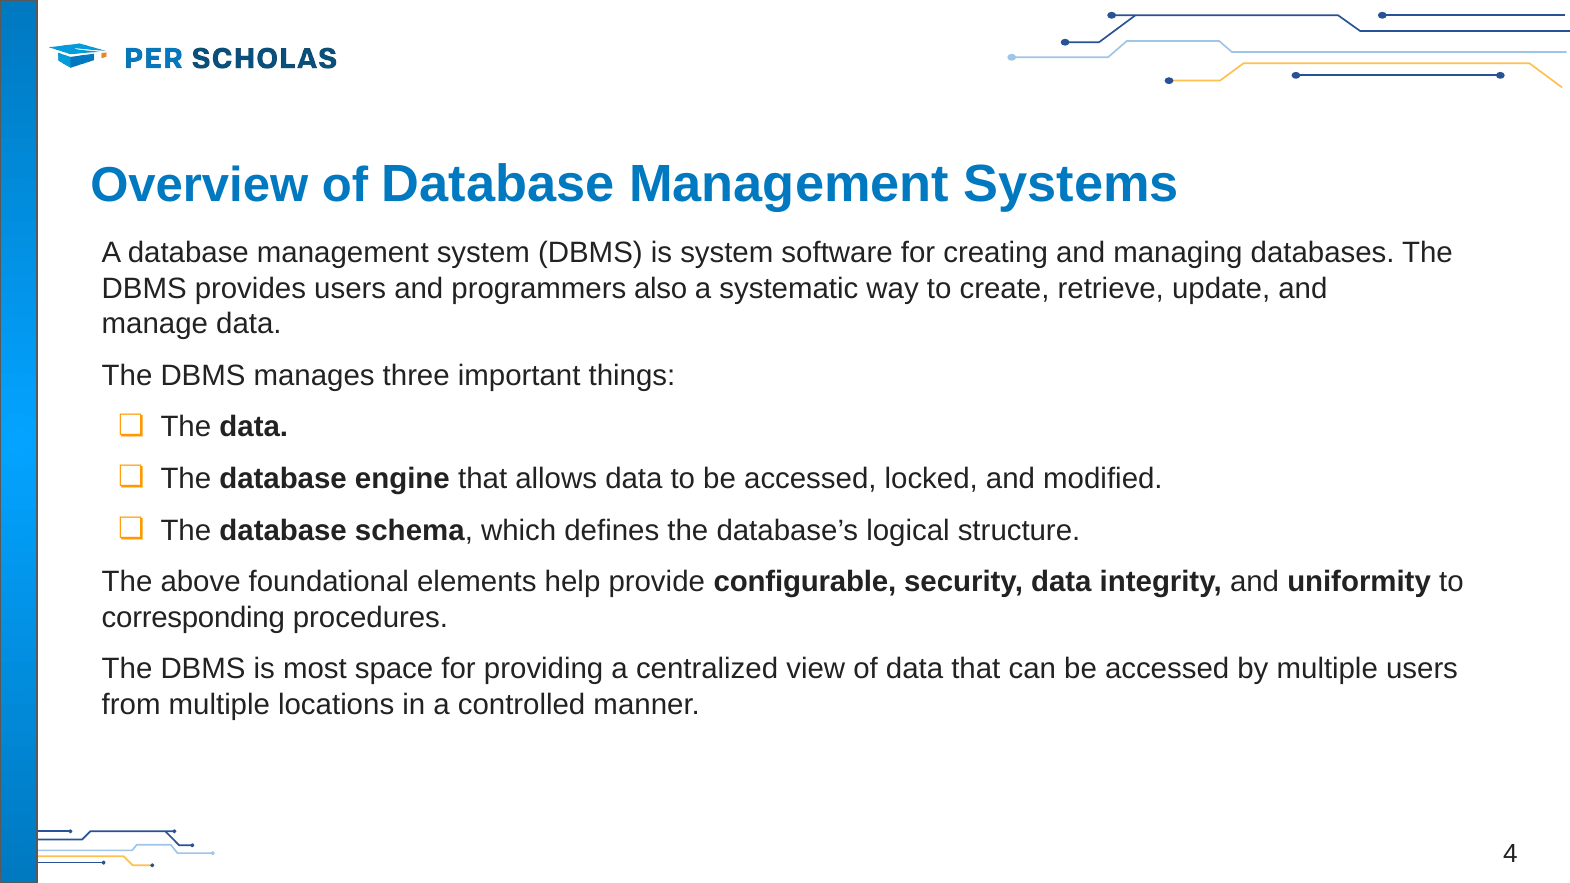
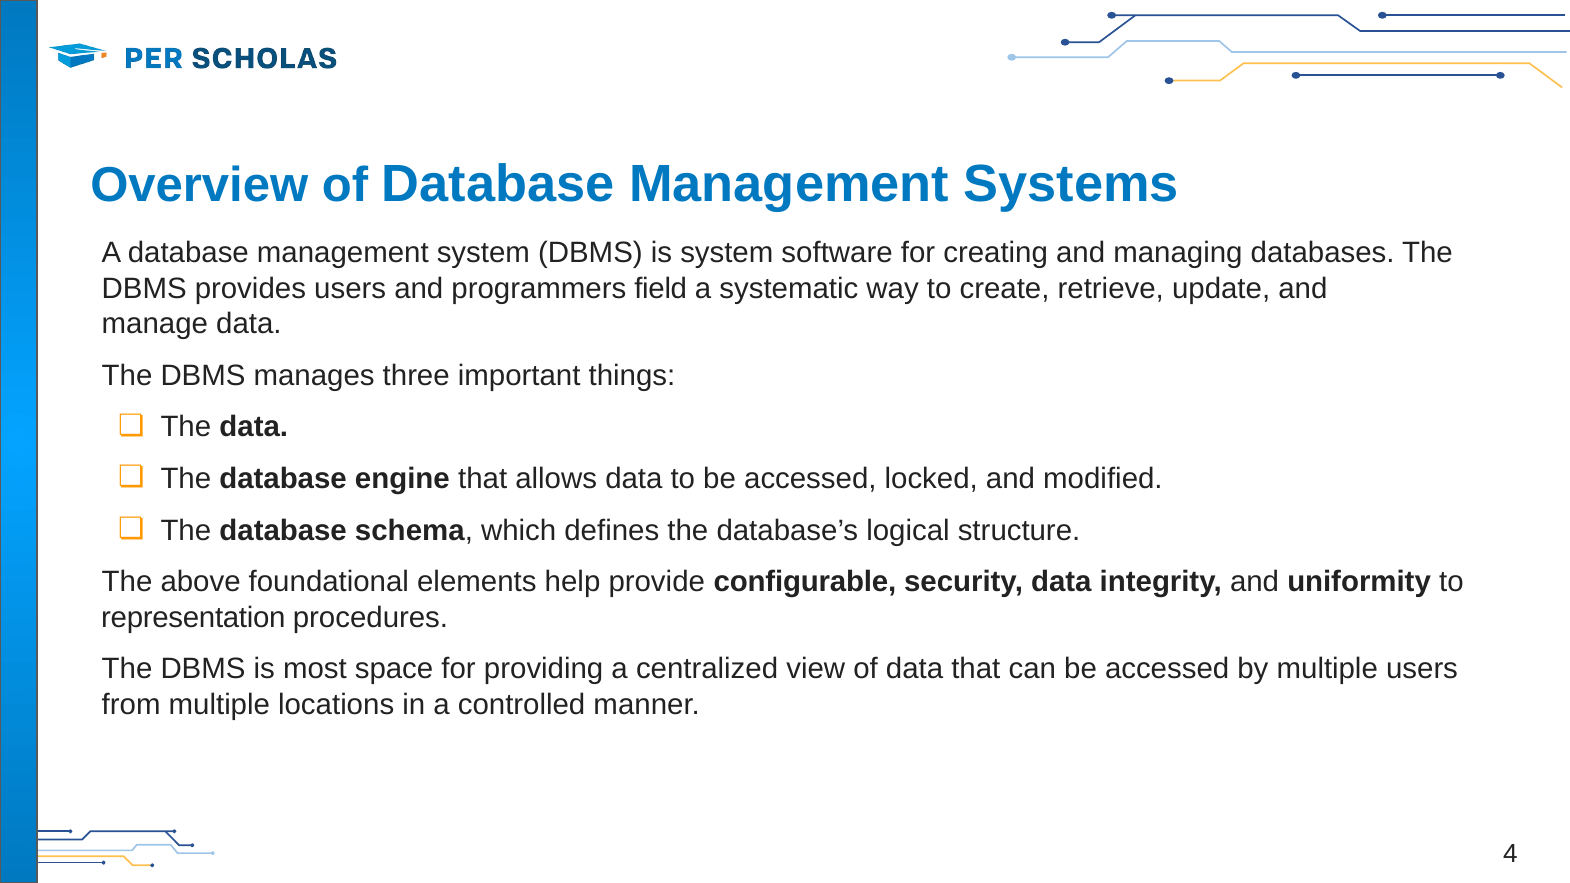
also: also -> field (661, 288)
corresponding: corresponding -> representation (193, 618)
